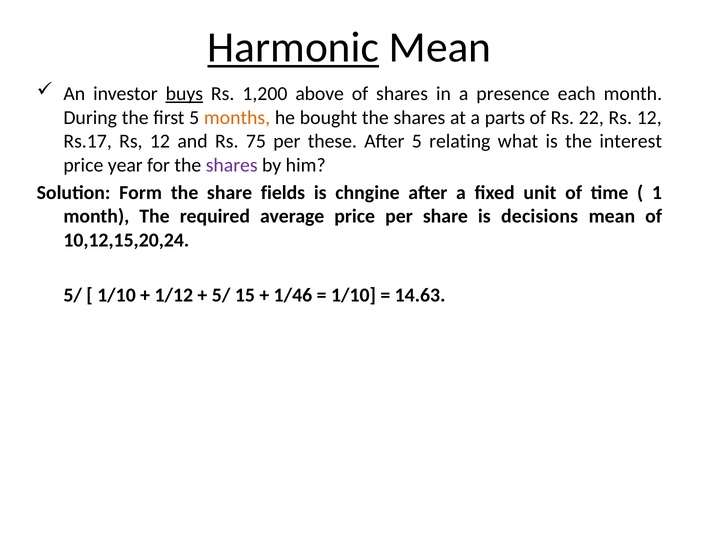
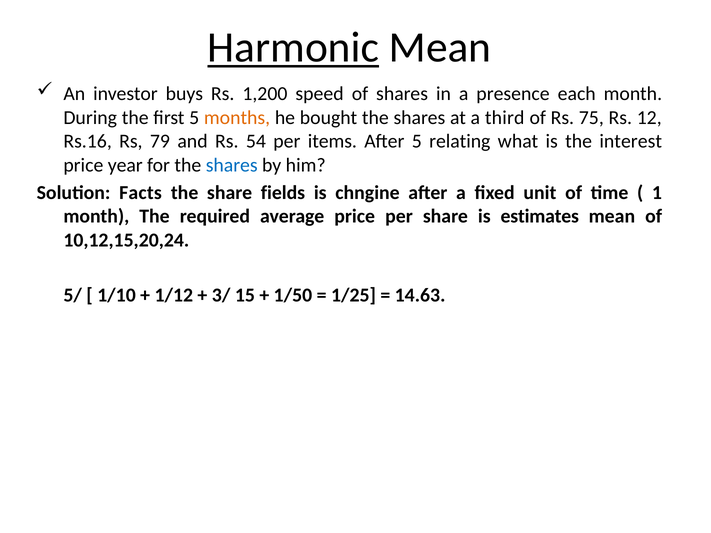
buys underline: present -> none (184, 94)
above: above -> speed (320, 94)
parts: parts -> third (505, 118)
22: 22 -> 75 (591, 118)
Rs.17: Rs.17 -> Rs.16 (88, 141)
12: 12 -> 79 (160, 141)
75: 75 -> 54 (256, 141)
these: these -> items (332, 141)
shares colour: purple -> blue (232, 165)
Form: Form -> Facts (141, 193)
decisions: decisions -> estimates (540, 216)
5/: 5/ -> 3/ (221, 296)
1/46: 1/46 -> 1/50 (293, 296)
1/10: 1/10 -> 1/25 (353, 296)
